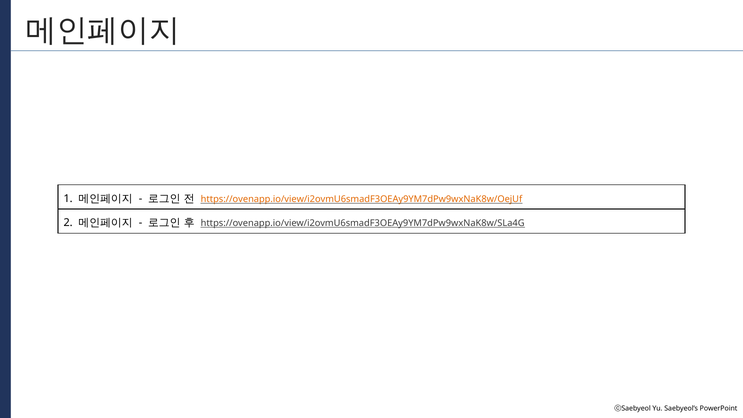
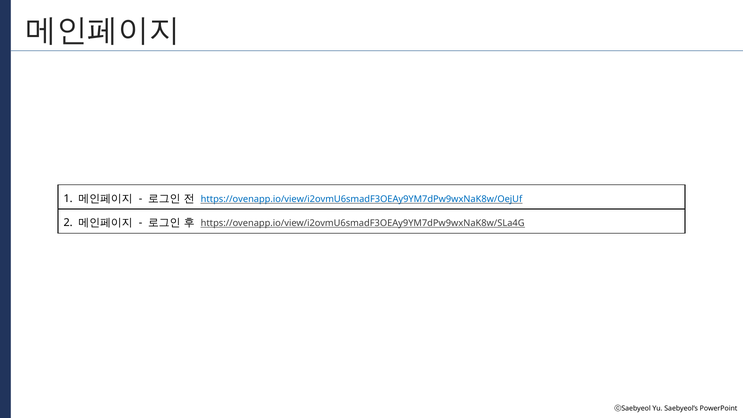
https://ovenapp.io/view/i2ovmU6smadF3OEAy9YM7dPw9wxNaK8w/OejUf colour: orange -> blue (361, 199)
